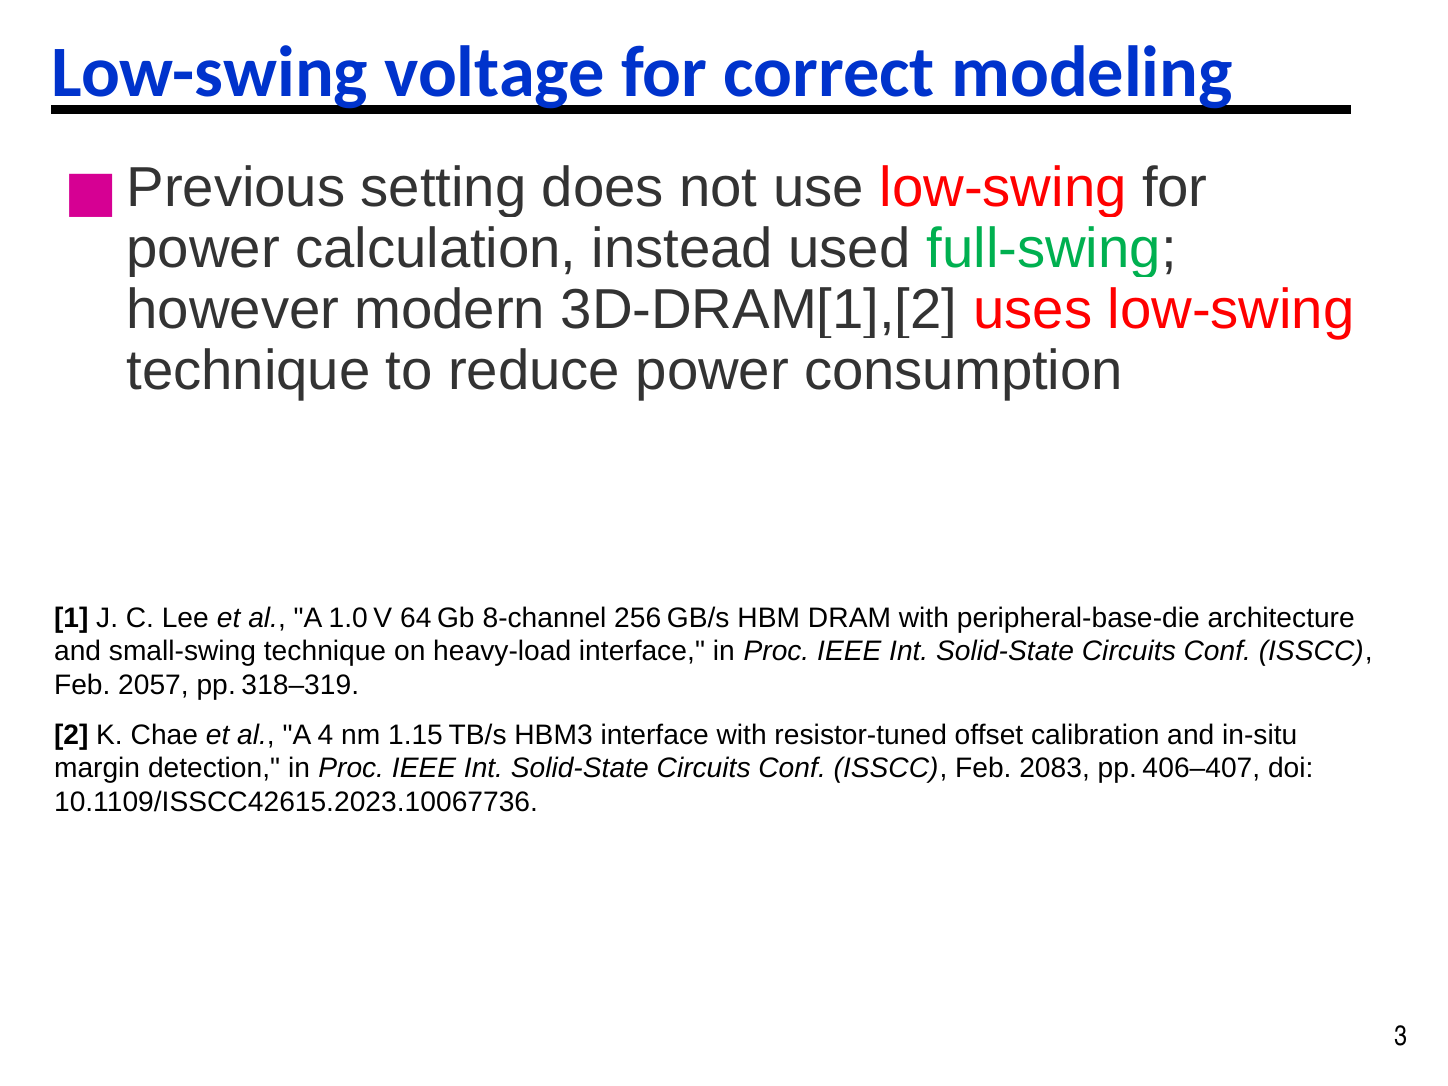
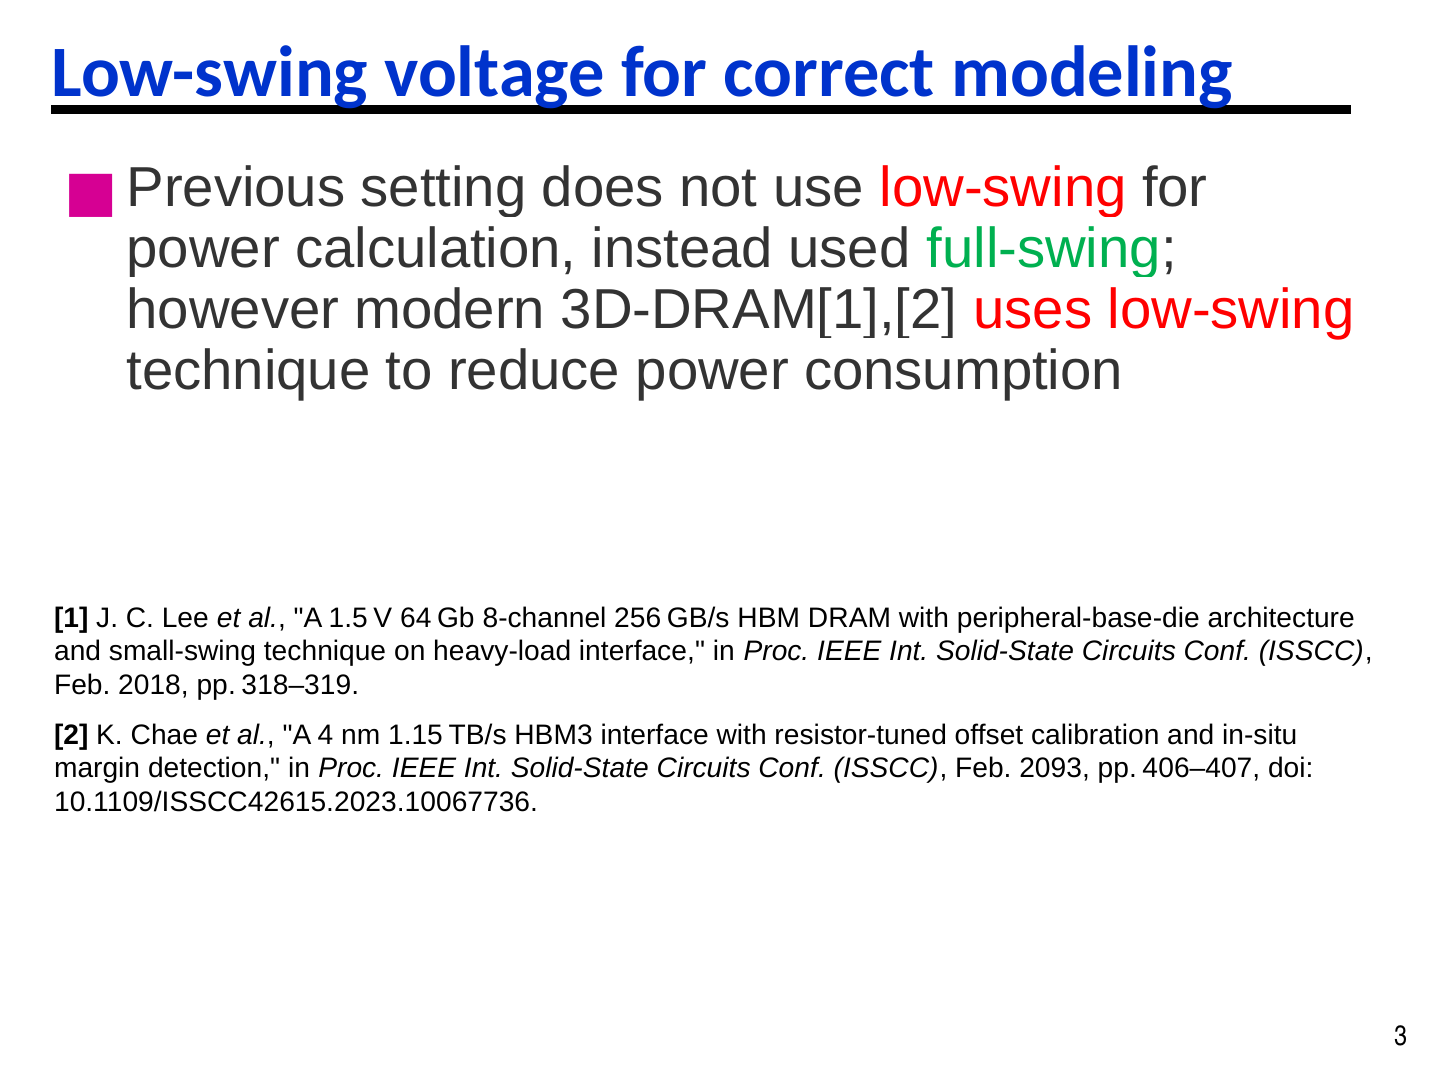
1.0: 1.0 -> 1.5 (348, 618)
2057: 2057 -> 2018 (153, 685)
2083: 2083 -> 2093 (1055, 769)
